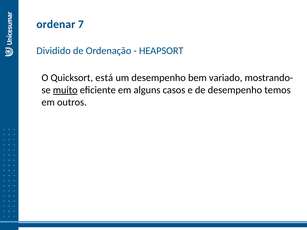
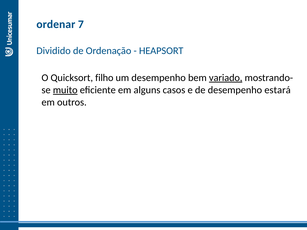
está: está -> filho (104, 78)
variado underline: none -> present (226, 78)
temos: temos -> estará (278, 90)
